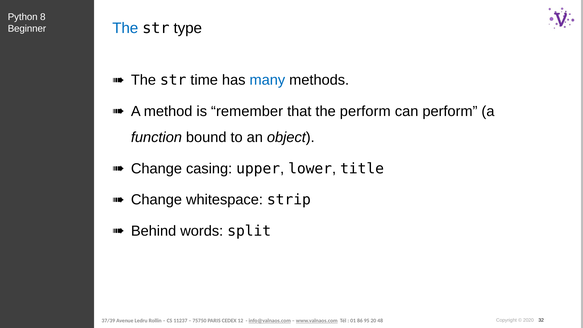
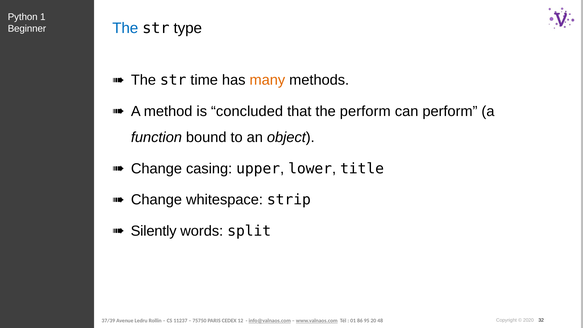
8: 8 -> 1 (43, 17)
many colour: blue -> orange (267, 80)
remember: remember -> concluded (247, 111)
Behind: Behind -> Silently (154, 231)
